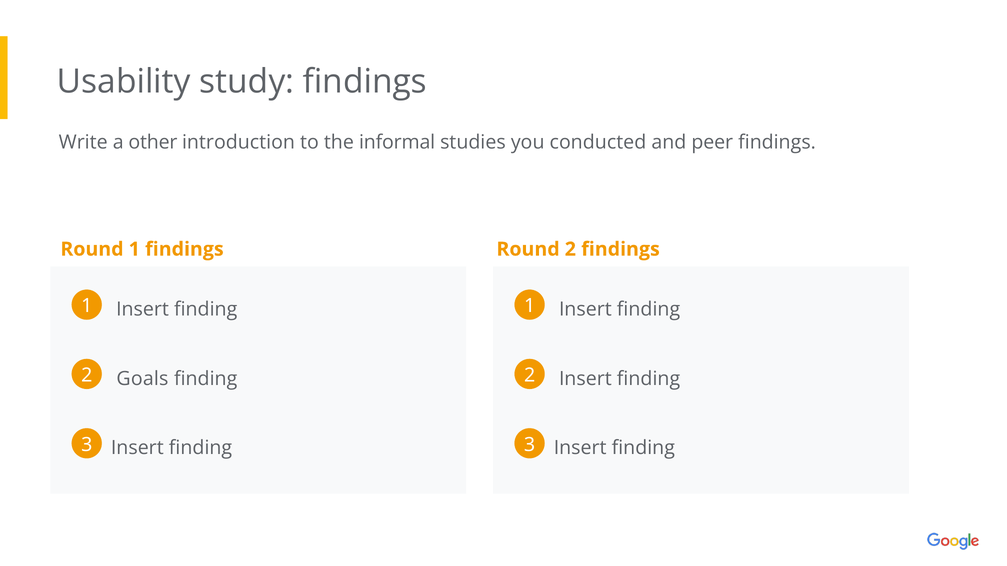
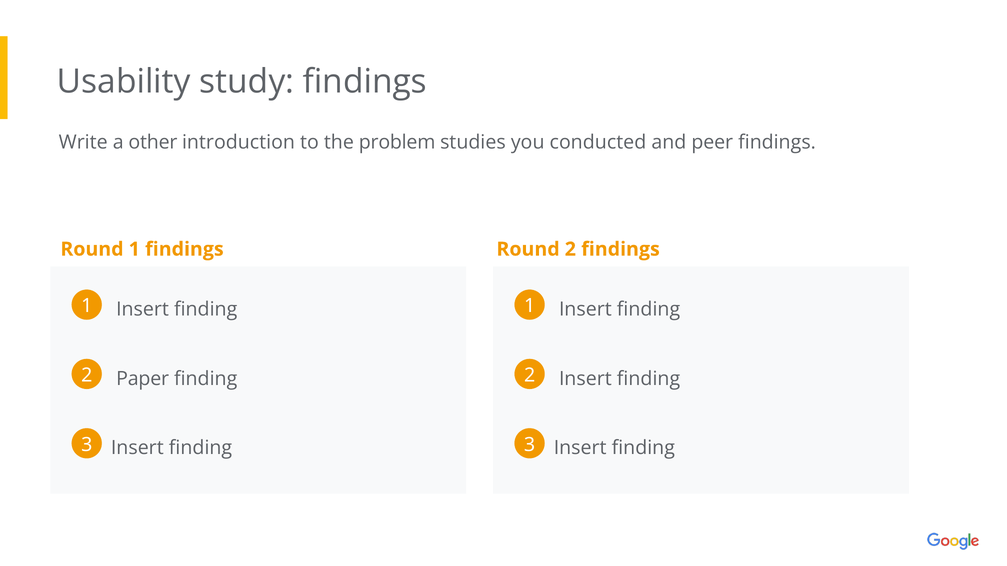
informal: informal -> problem (397, 142)
Goals: Goals -> Paper (143, 379)
